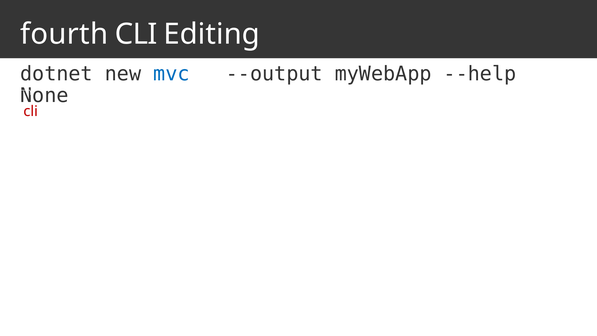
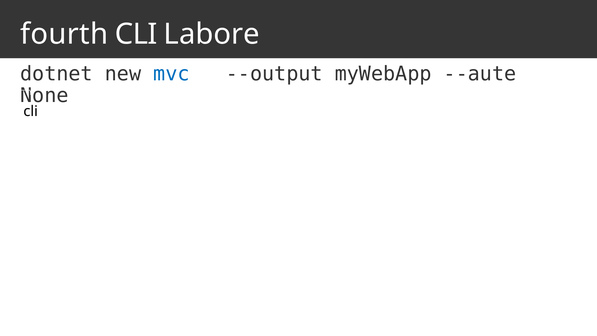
Editing: Editing -> Labore (212, 34)
--help: --help -> --aute (480, 74)
cli colour: red -> black (31, 111)
